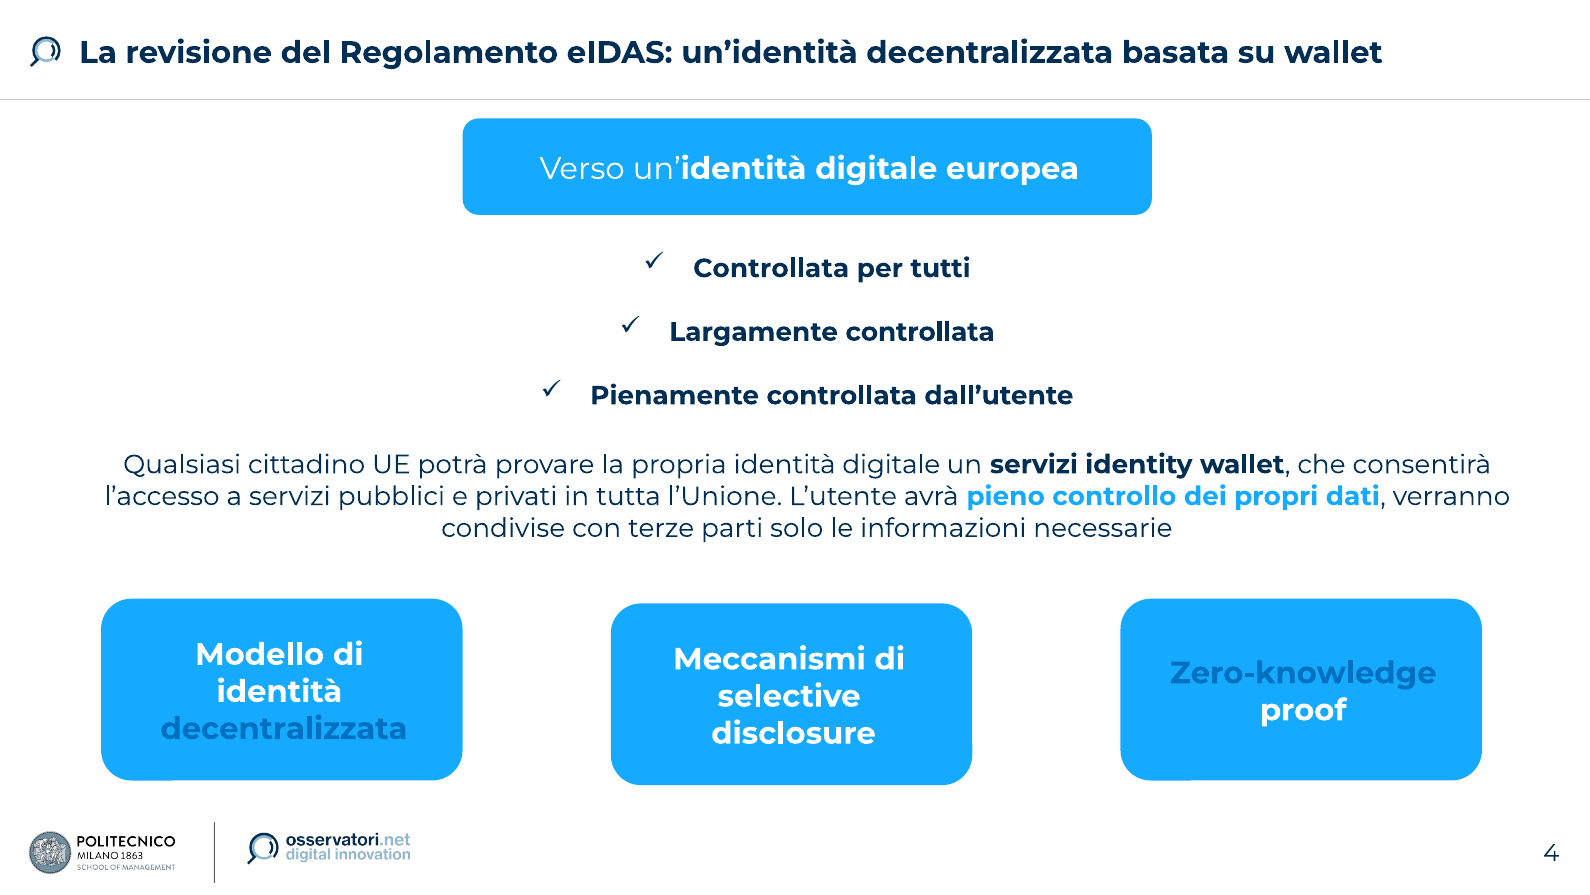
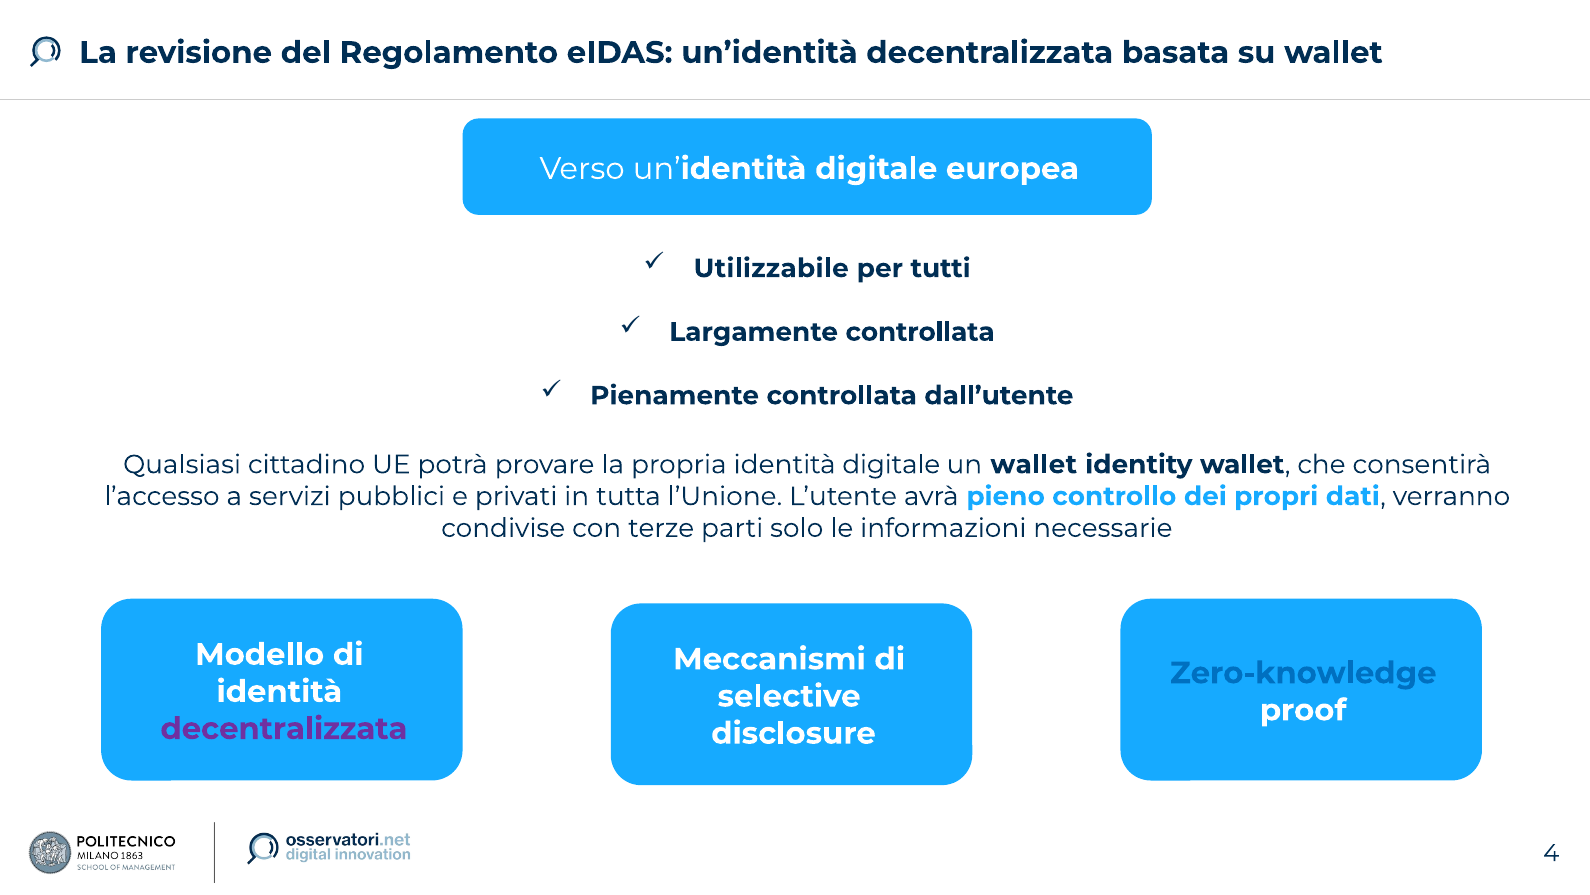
Controllata: Controllata -> Utilizzabile (771, 268)
un servizi: servizi -> wallet (1034, 464)
decentralizzata colour: blue -> purple (284, 728)
